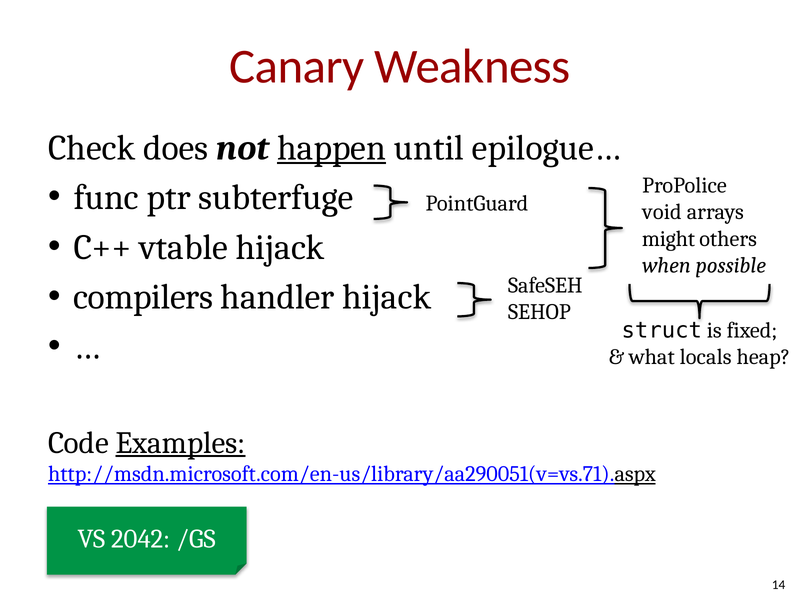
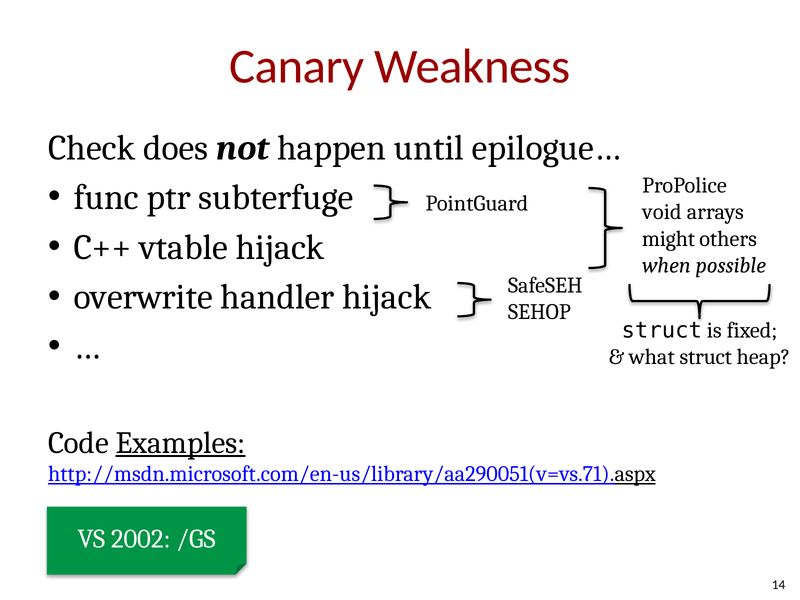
happen underline: present -> none (332, 148)
compilers: compilers -> overwrite (143, 297)
what locals: locals -> struct (706, 357)
2042: 2042 -> 2002 (141, 539)
